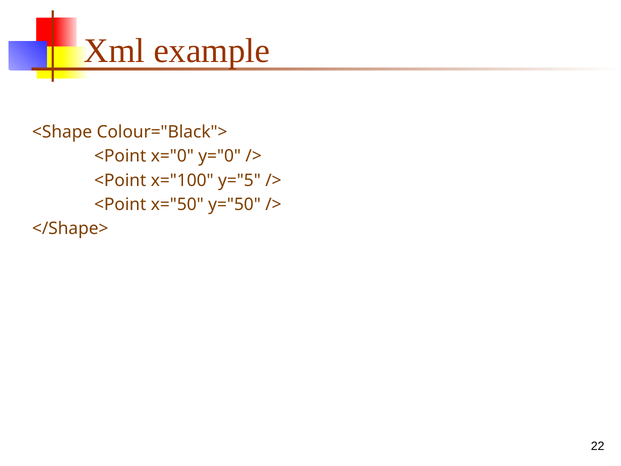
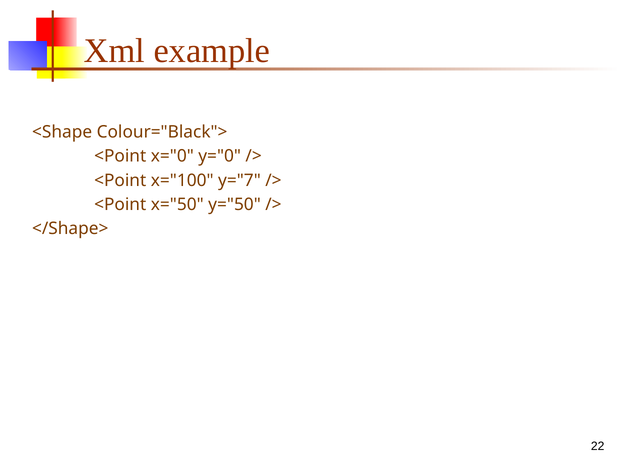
y="5: y="5 -> y="7 (239, 180)
